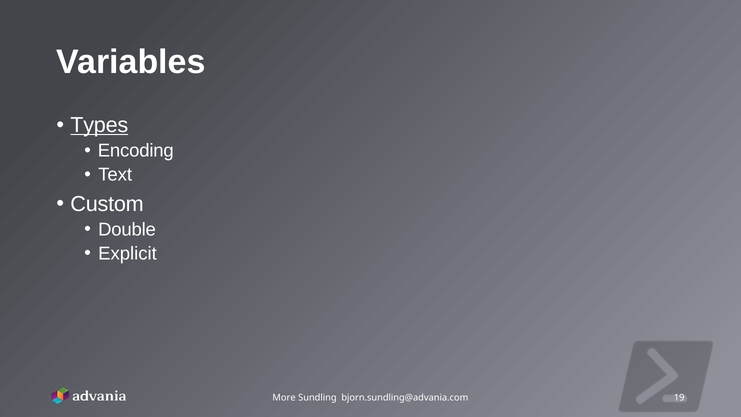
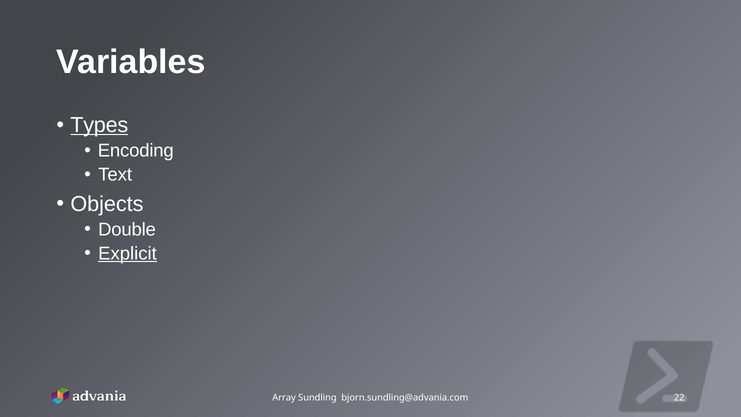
Custom: Custom -> Objects (107, 204)
Explicit underline: none -> present (127, 253)
More: More -> Array (284, 397)
19: 19 -> 22 (679, 397)
